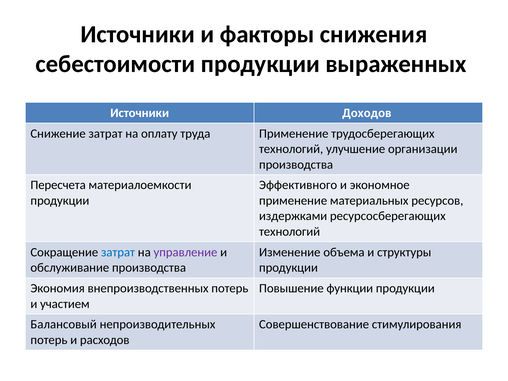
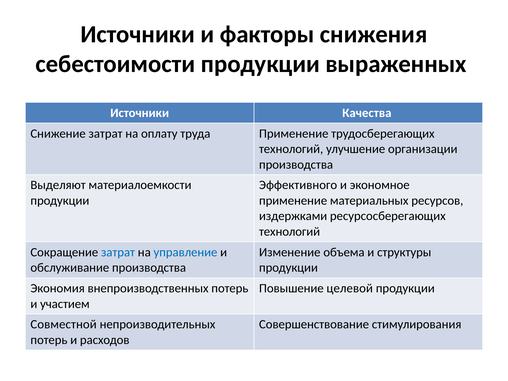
Доходов: Доходов -> Качества (367, 113)
Пересчета: Пересчета -> Выделяют (58, 185)
управление colour: purple -> blue (185, 252)
функции: функции -> целевой (350, 288)
Балансовый: Балансовый -> Совместной (64, 324)
